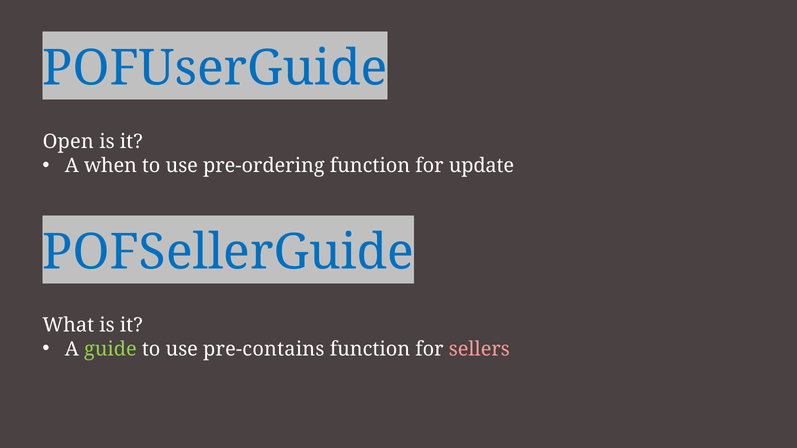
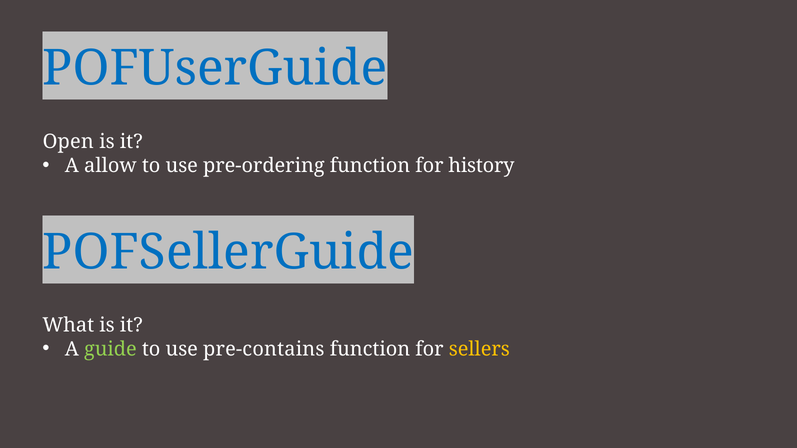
when: when -> allow (110, 166)
update: update -> history (481, 166)
sellers colour: pink -> yellow (479, 349)
